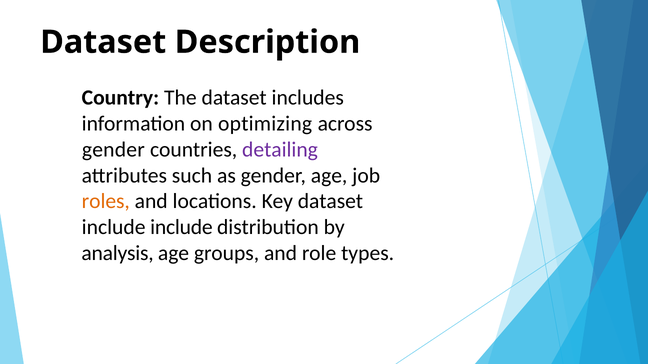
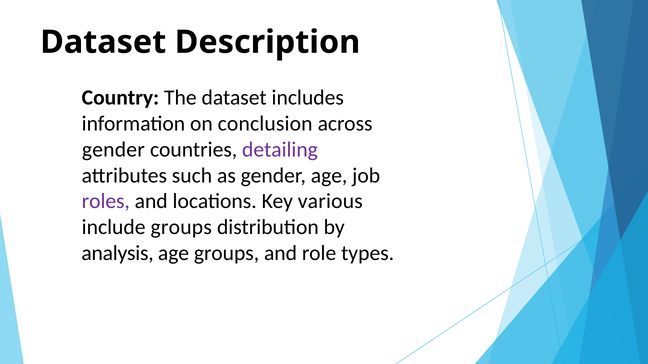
optimizing: optimizing -> conclusion (265, 124)
roles colour: orange -> purple (106, 202)
Key dataset: dataset -> various (330, 202)
include include: include -> groups (181, 227)
